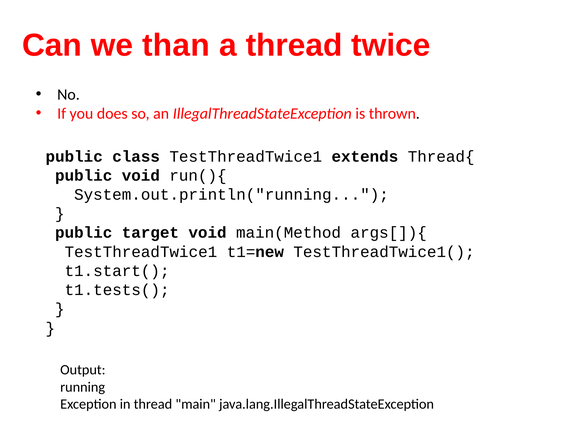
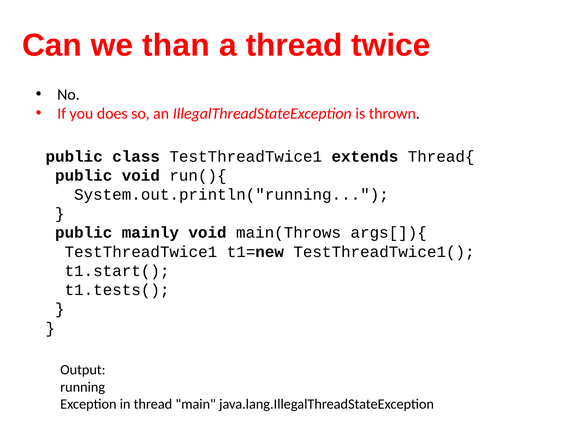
target: target -> mainly (150, 232)
main(Method: main(Method -> main(Throws (289, 232)
